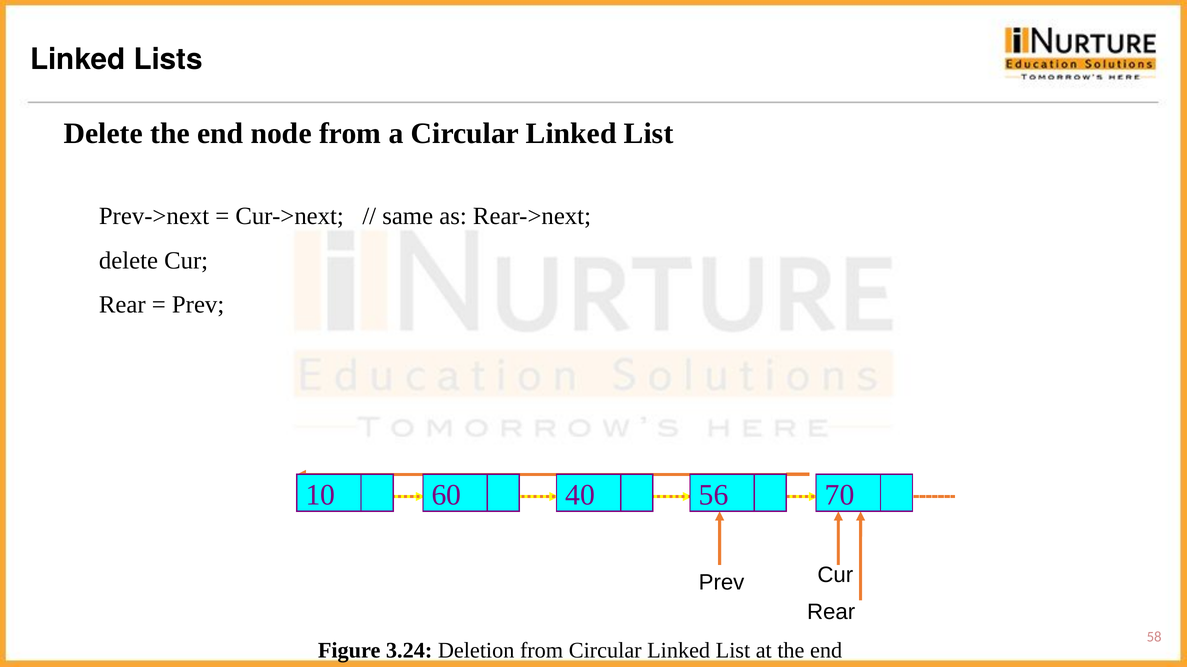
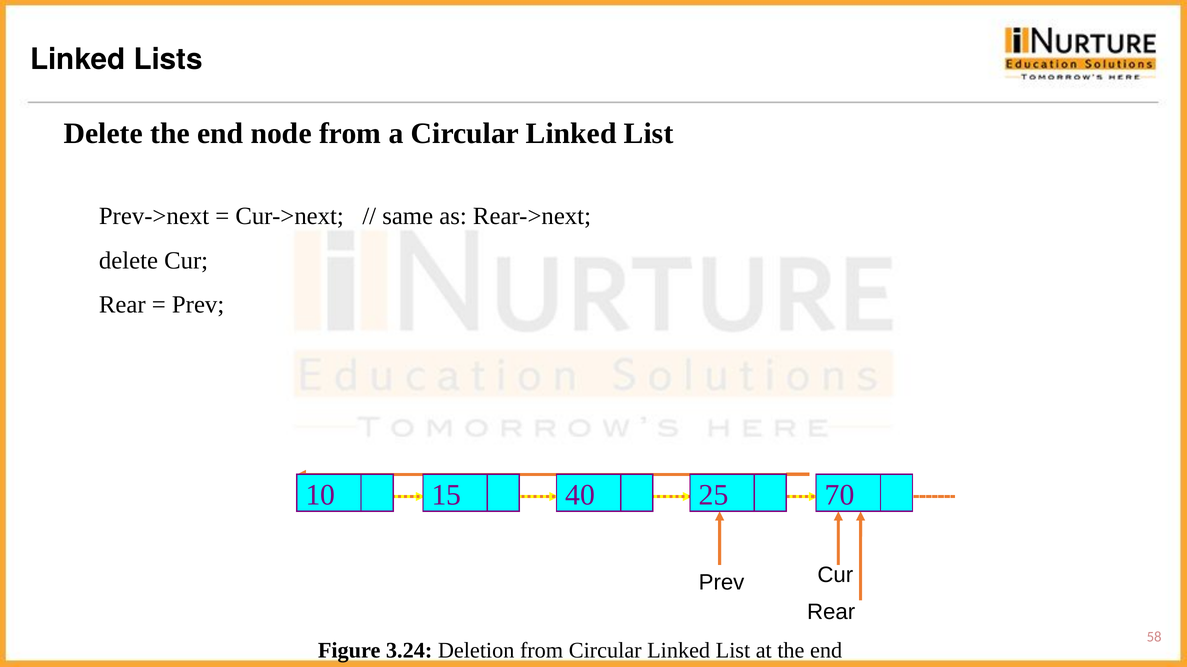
60: 60 -> 15 (446, 495)
56: 56 -> 25 (714, 495)
